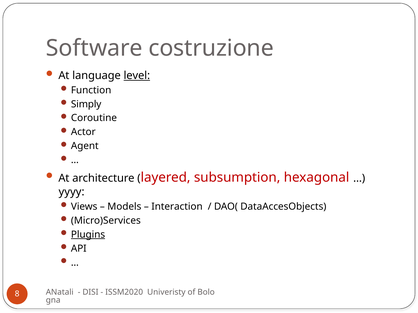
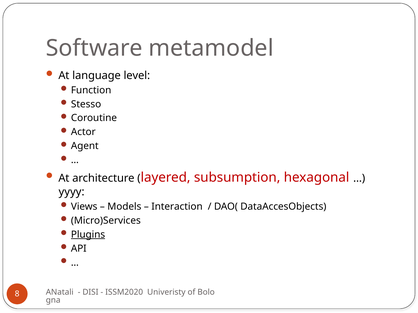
costruzione: costruzione -> metamodel (211, 48)
level underline: present -> none (137, 76)
Simply: Simply -> Stesso (86, 104)
